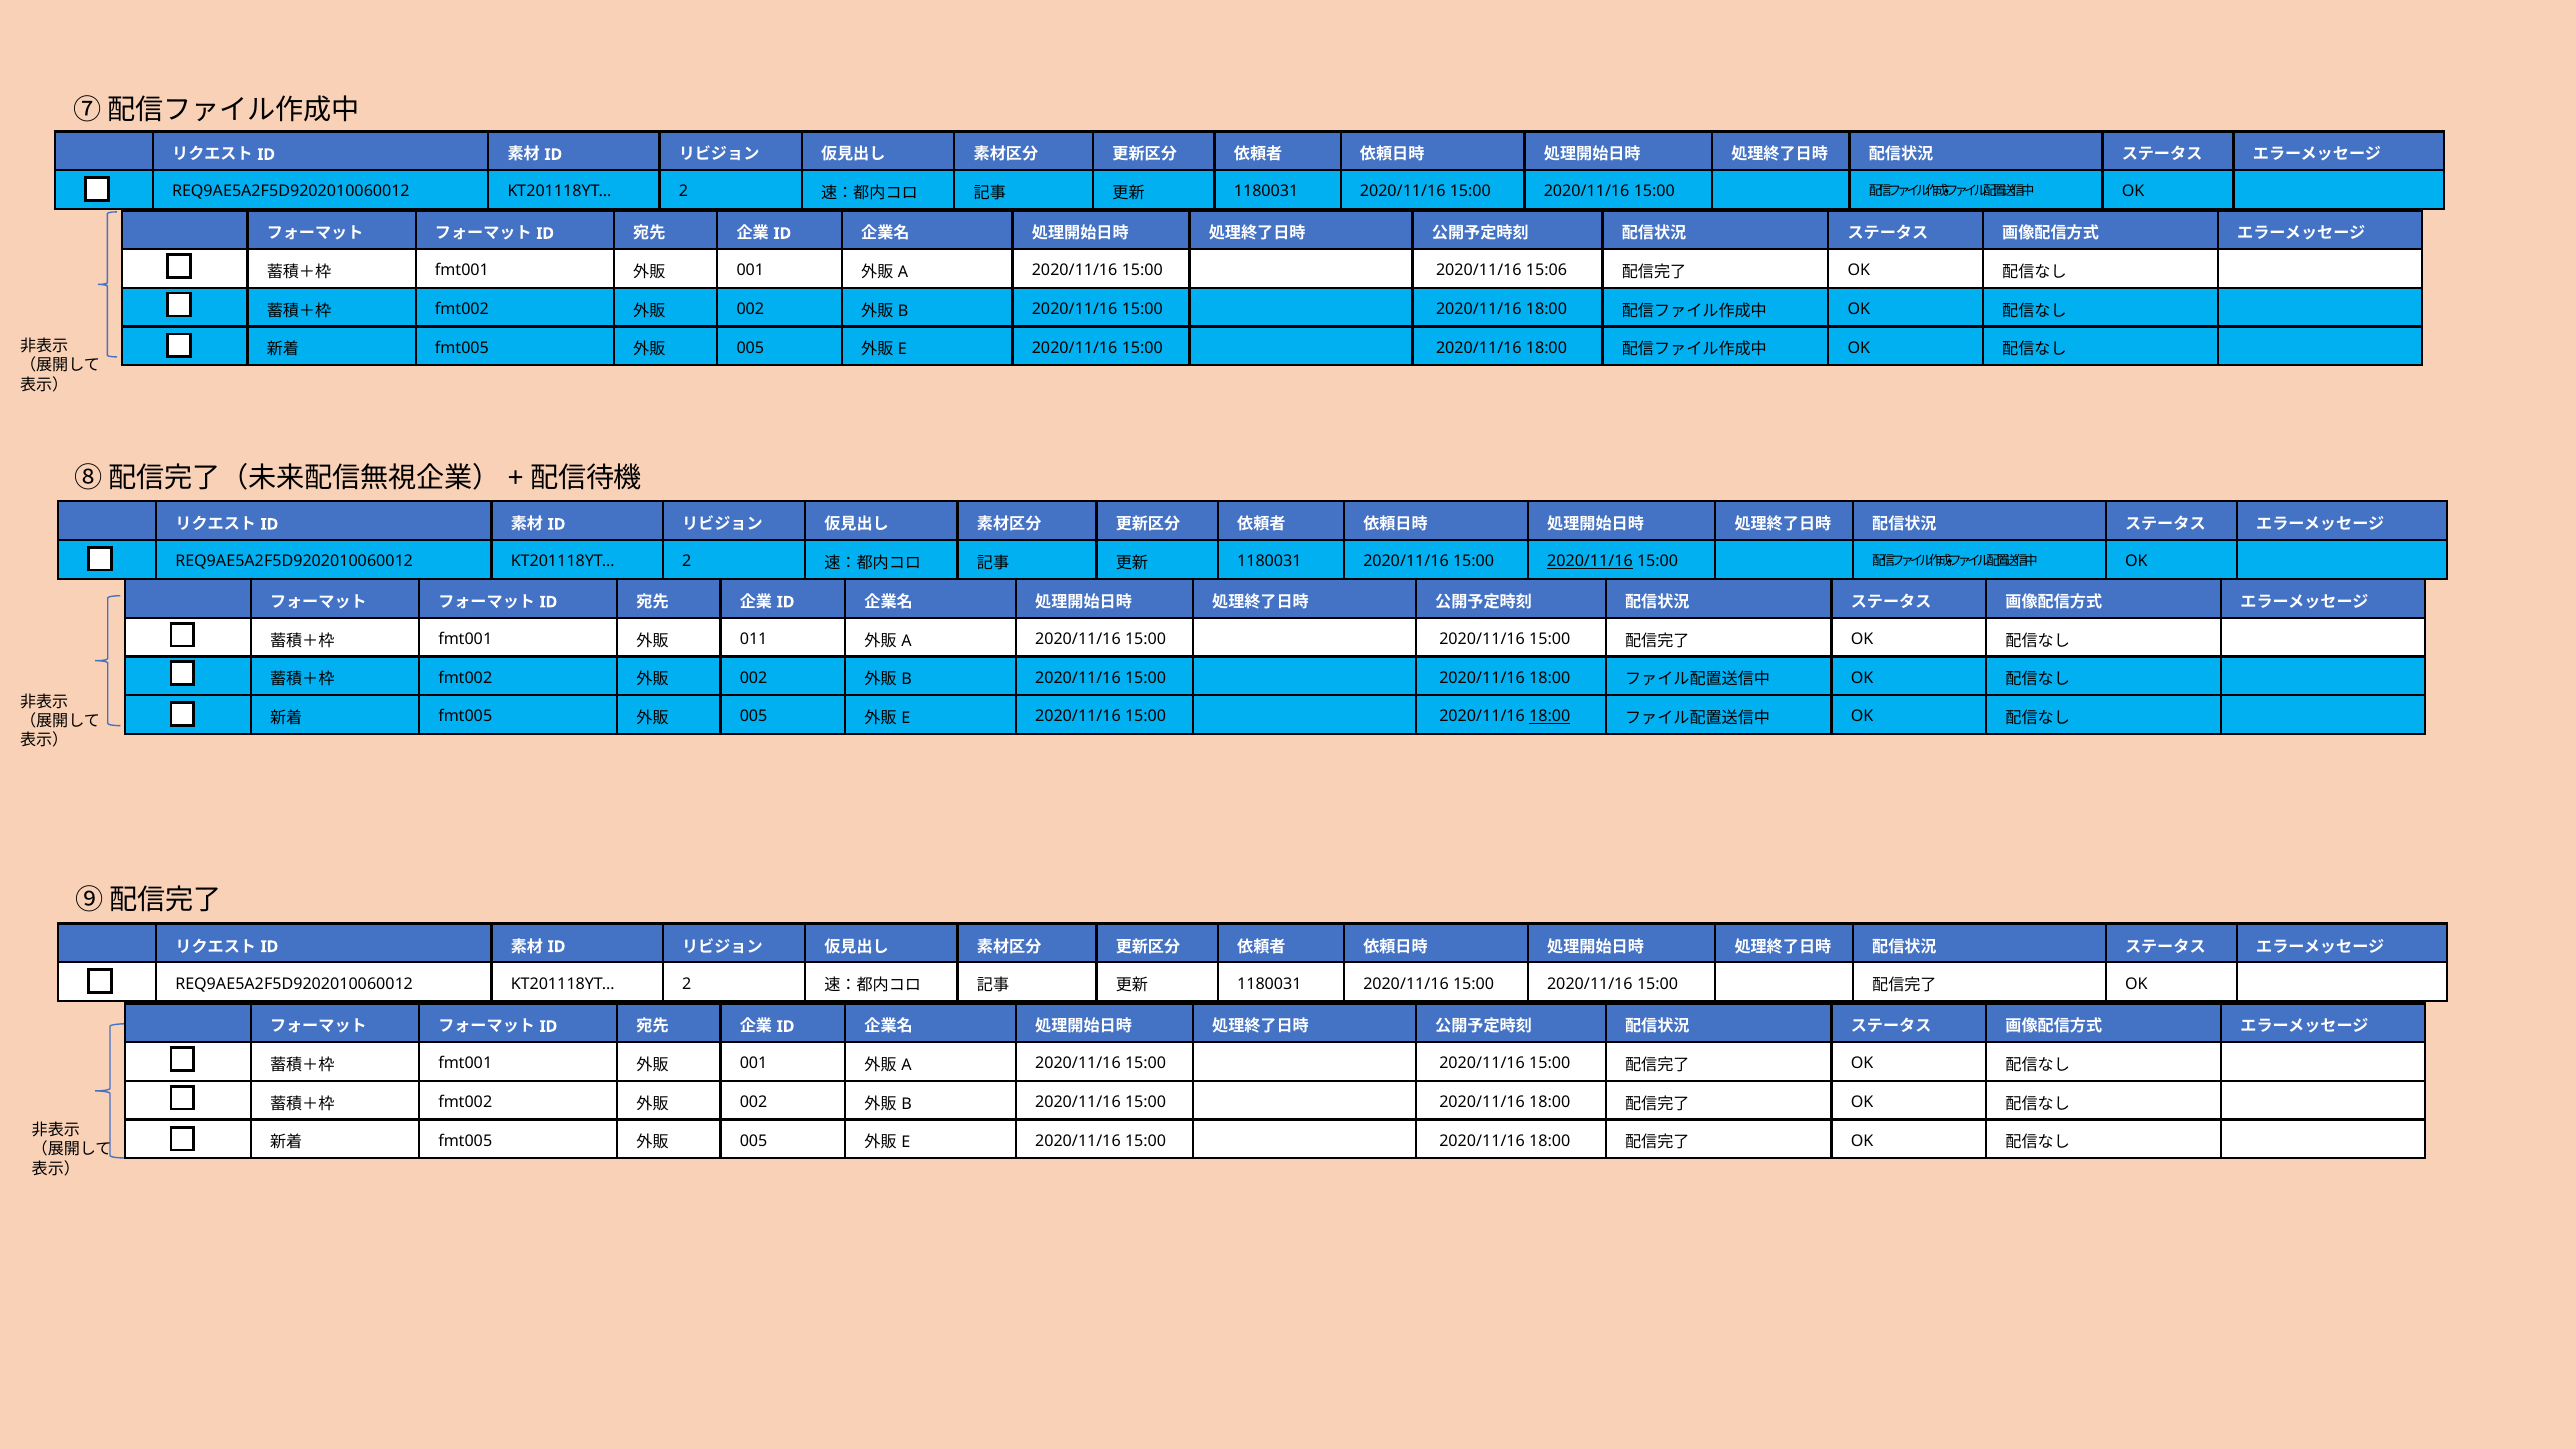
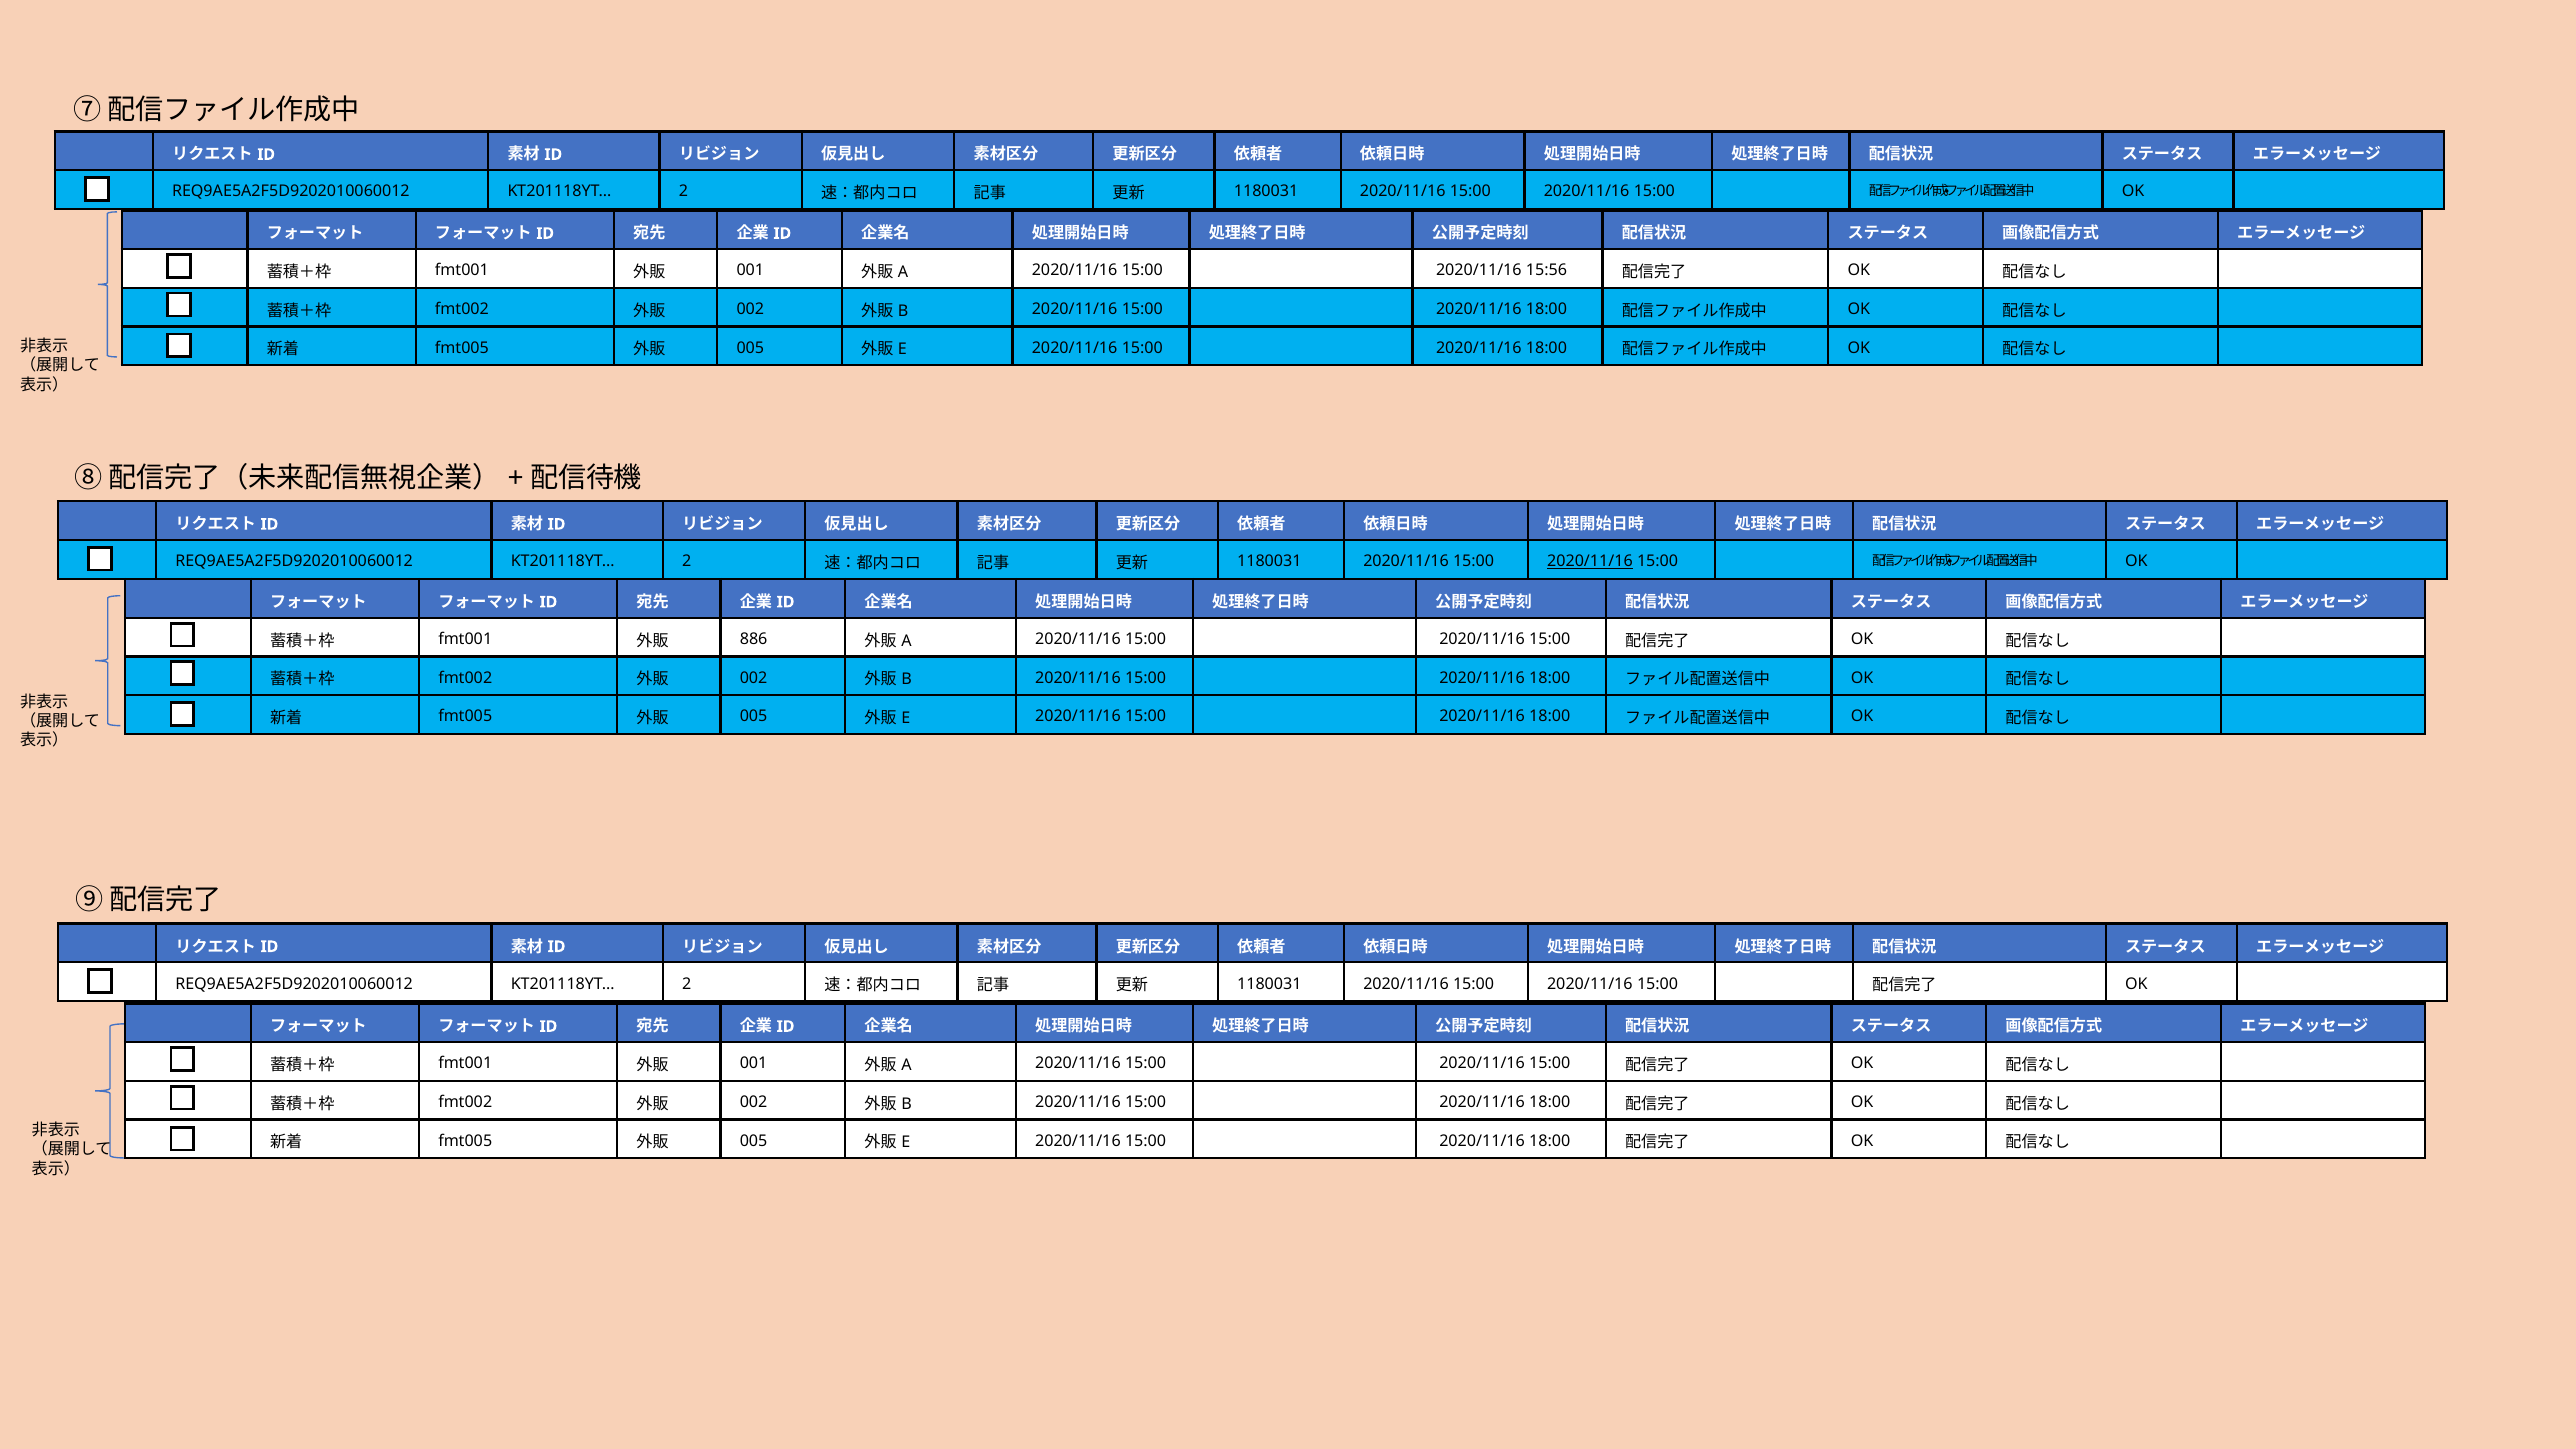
15:06: 15:06 -> 15:56 (1547, 270)
011: 011 -> 886 (754, 639)
18:00 underline: present -> none (1550, 717)
